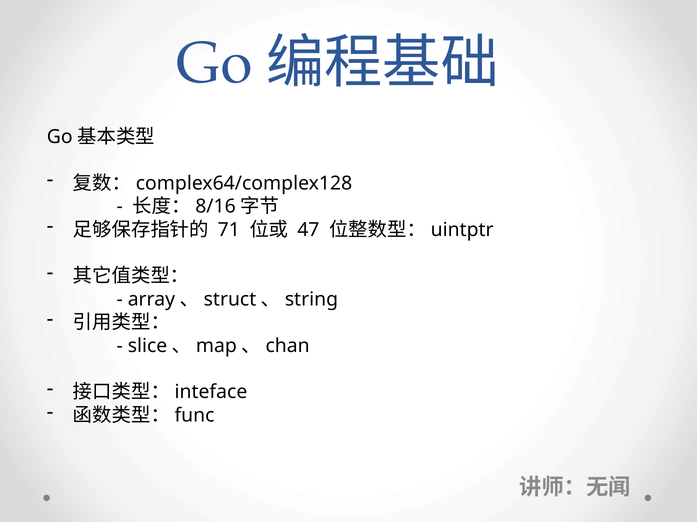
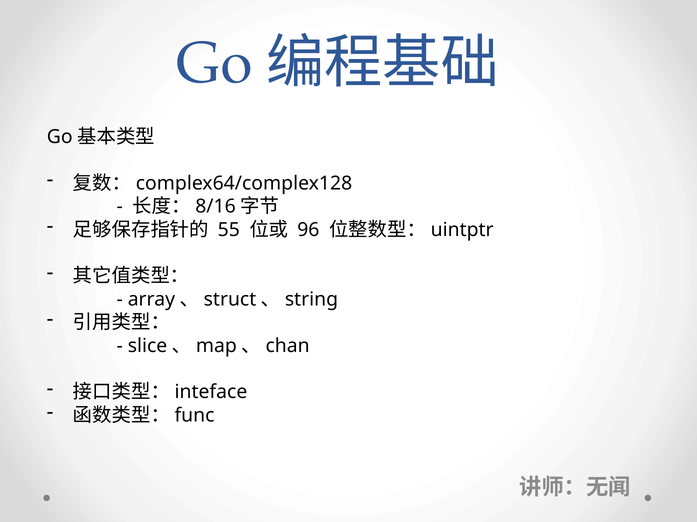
71: 71 -> 55 (229, 230)
47: 47 -> 96 (308, 230)
